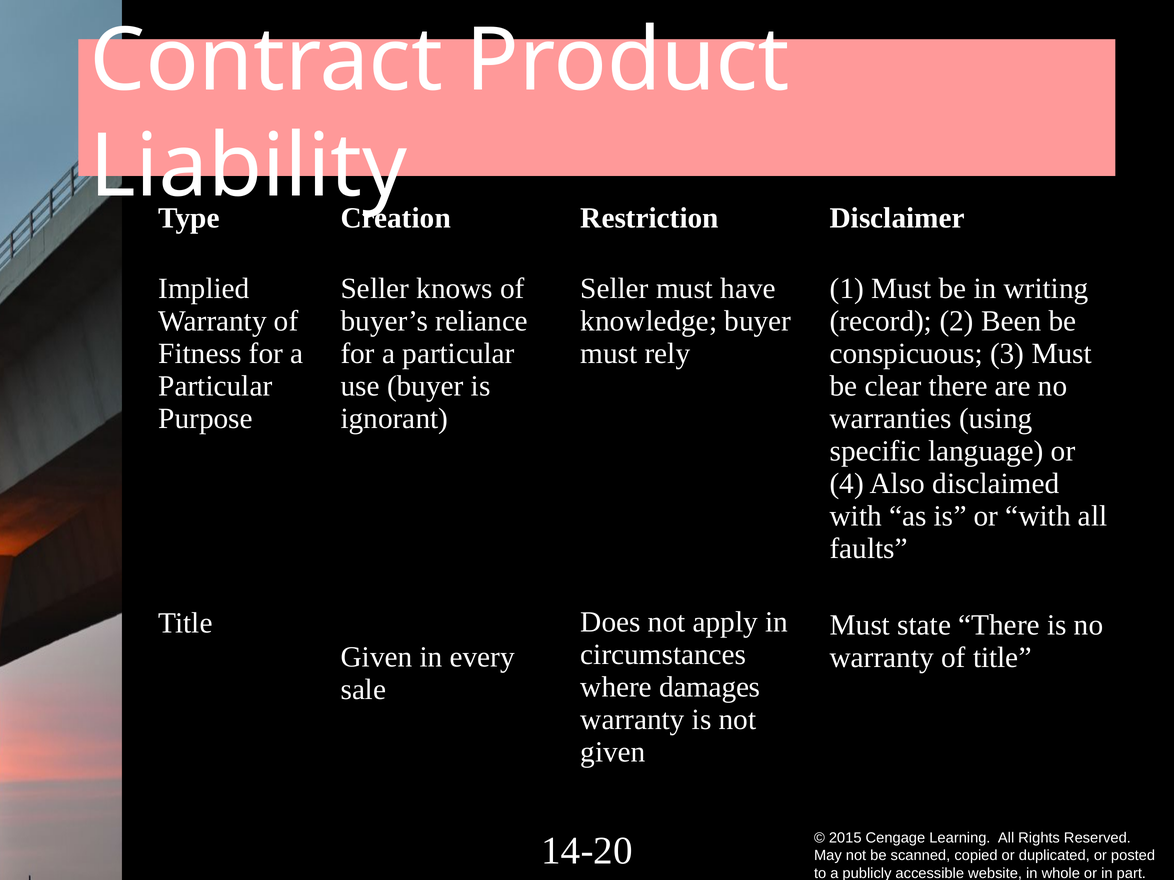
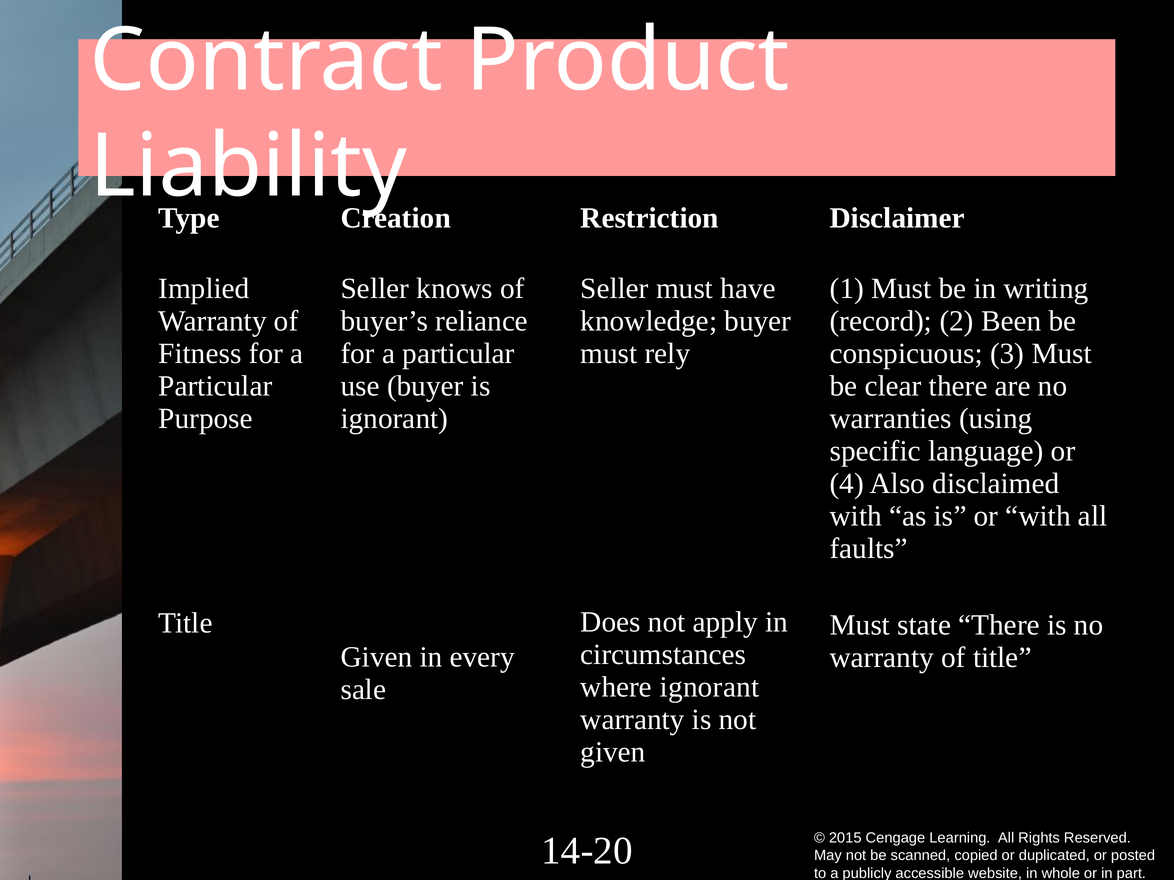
where damages: damages -> ignorant (710, 687)
